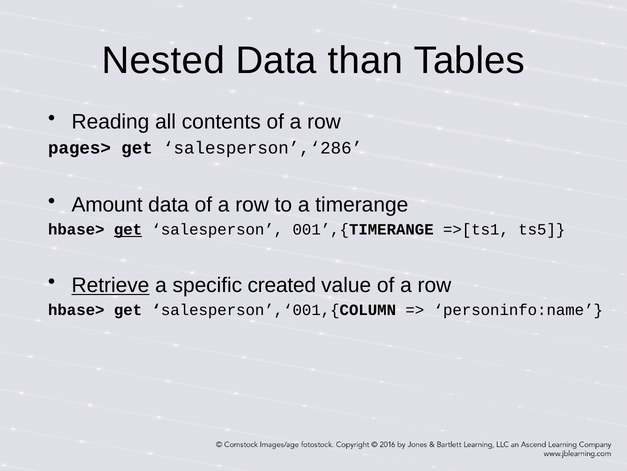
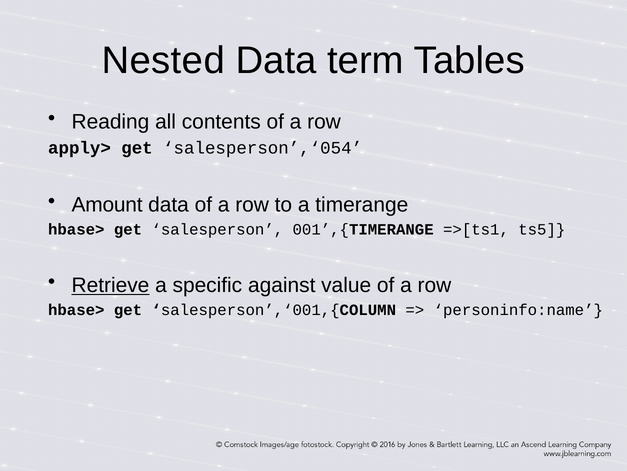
than: than -> term (366, 61)
pages>: pages> -> apply> (79, 148)
salesperson’,‘286: salesperson’,‘286 -> salesperson’,‘054 (263, 148)
get underline: present -> none (128, 229)
created: created -> against (282, 285)
